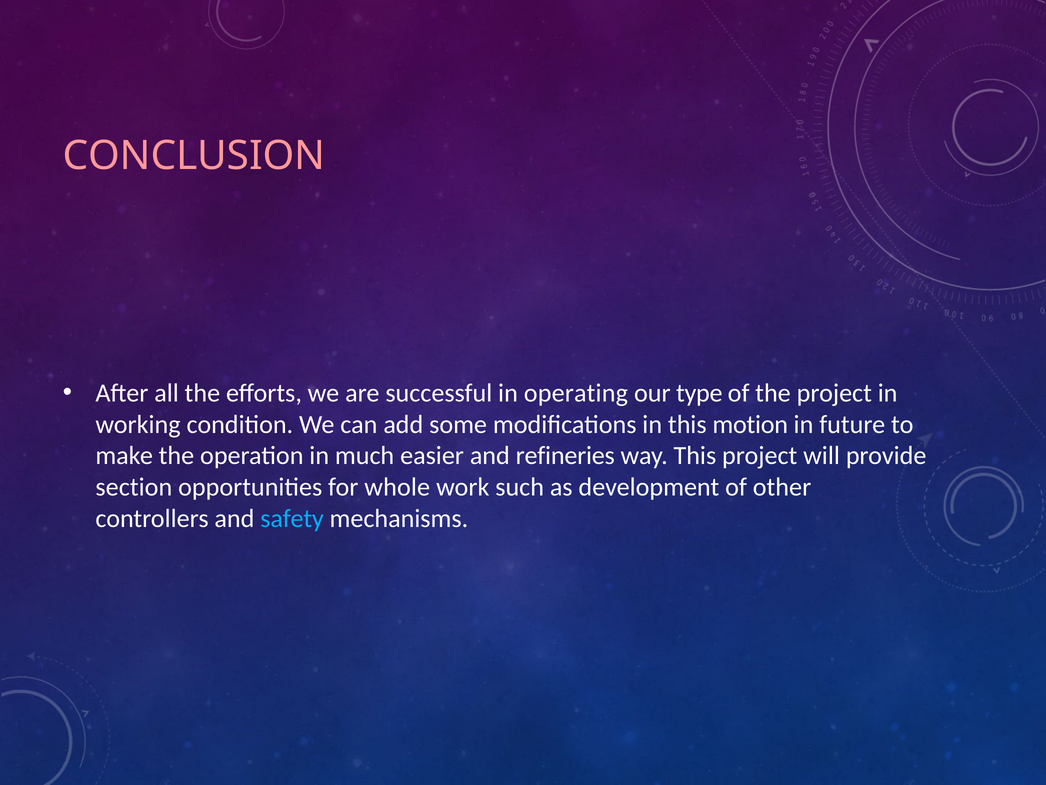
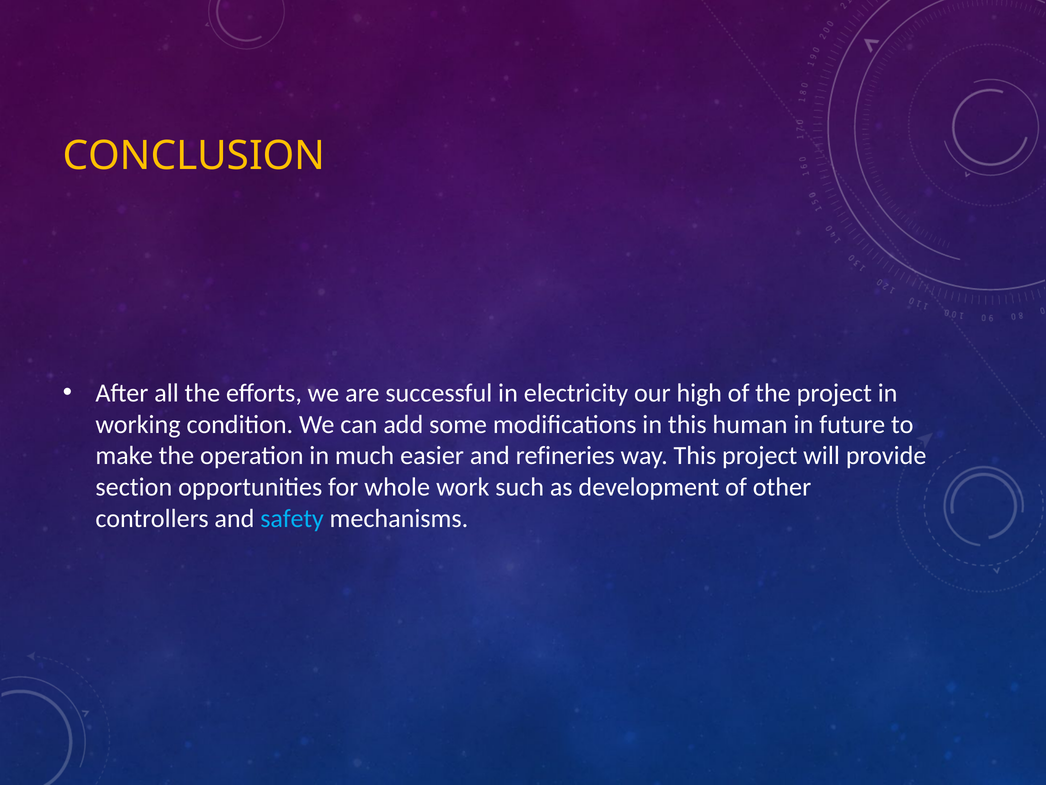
CONCLUSION colour: pink -> yellow (194, 156)
operating: operating -> electricity (576, 393)
type: type -> high (699, 393)
motion: motion -> human (750, 424)
